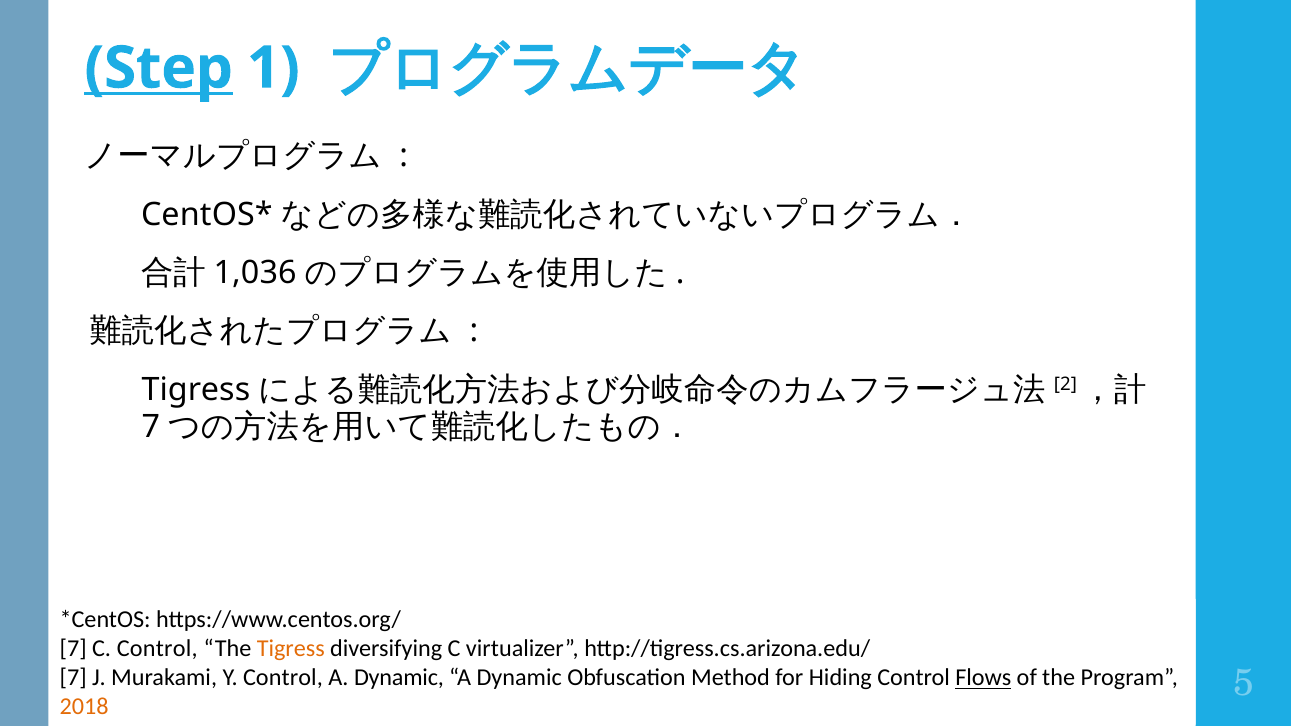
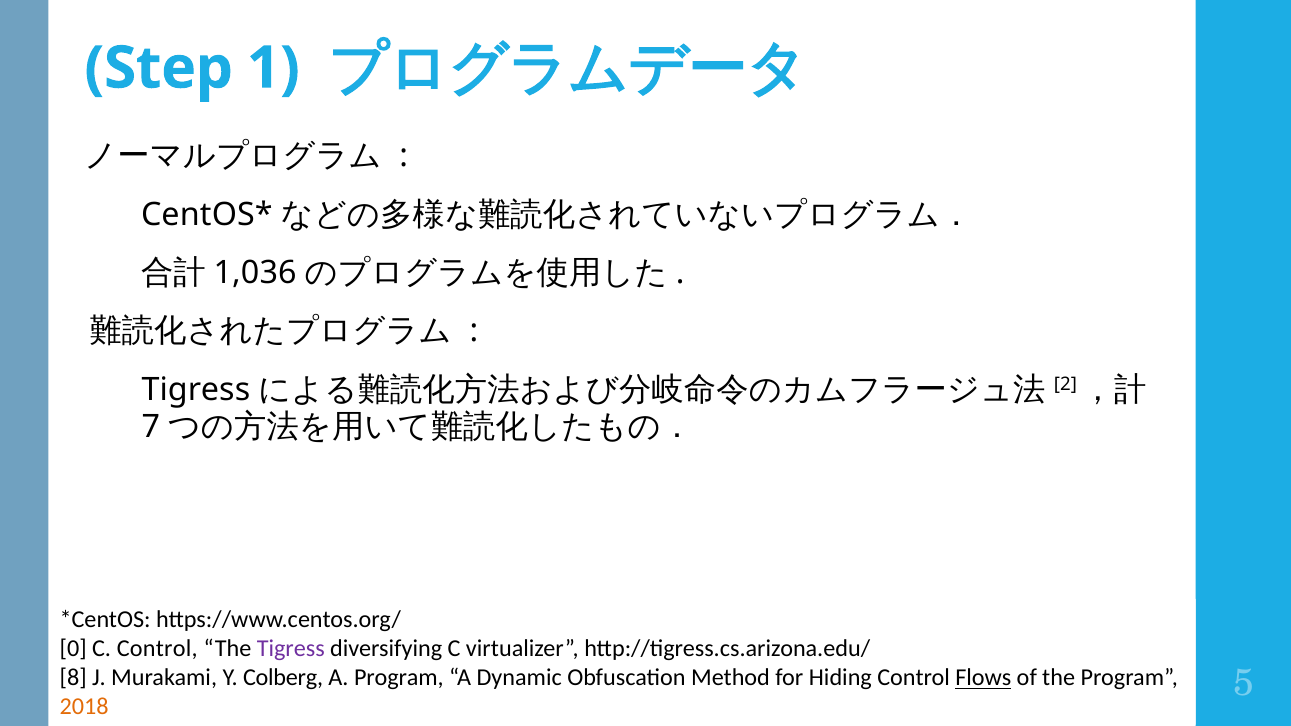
Step underline: present -> none (159, 68)
7: 7 -> 0 (73, 649)
Tigress colour: orange -> purple (291, 649)
7: 7 -> 8 (73, 678)
Y Control: Control -> Colberg (283, 678)
Dynamic: Dynamic -> Program (399, 678)
